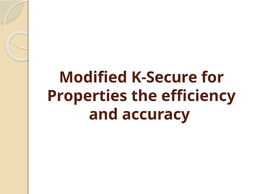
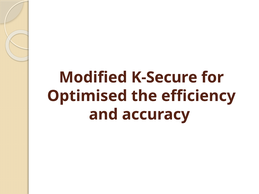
Properties: Properties -> Optimised (87, 96)
